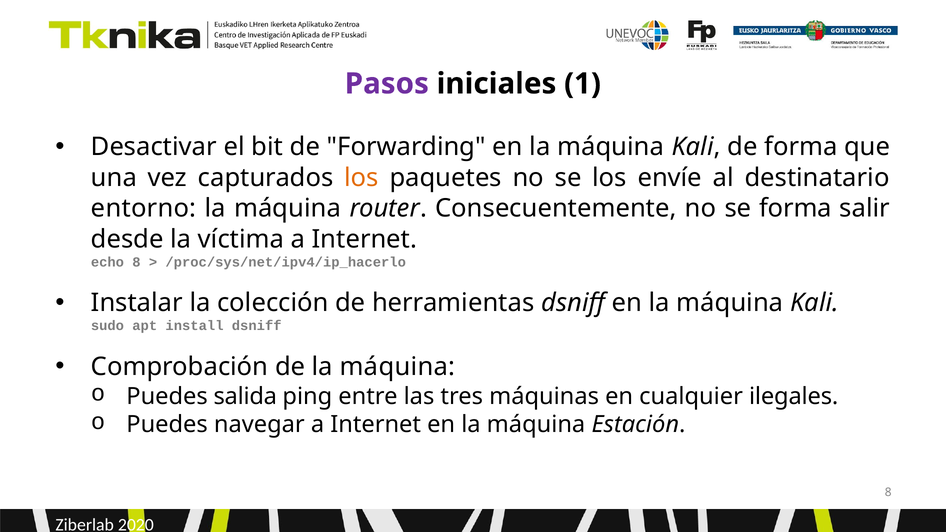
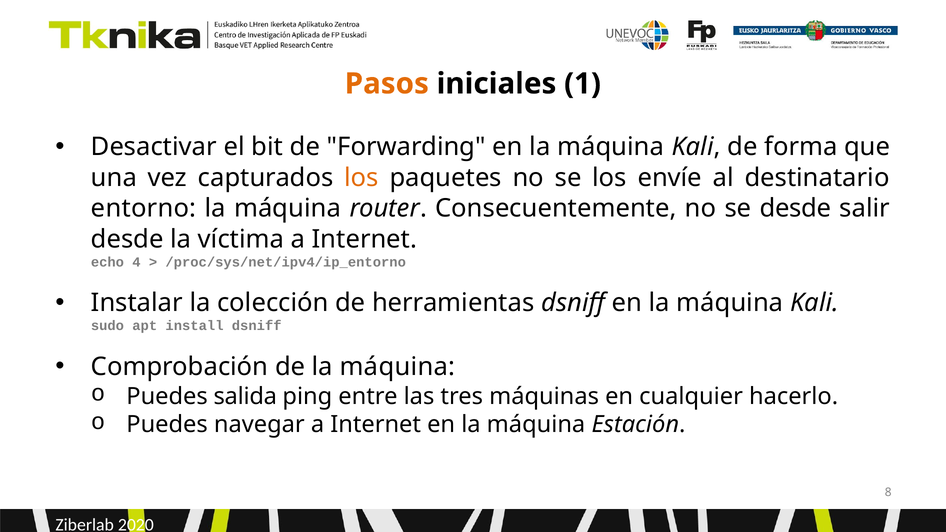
Pasos colour: purple -> orange (387, 84)
se forma: forma -> desde (795, 209)
echo 8: 8 -> 4 (136, 262)
/proc/sys/net/ipv4/ip_hacerlo: /proc/sys/net/ipv4/ip_hacerlo -> /proc/sys/net/ipv4/ip_entorno (286, 262)
ilegales: ilegales -> hacerlo (794, 396)
